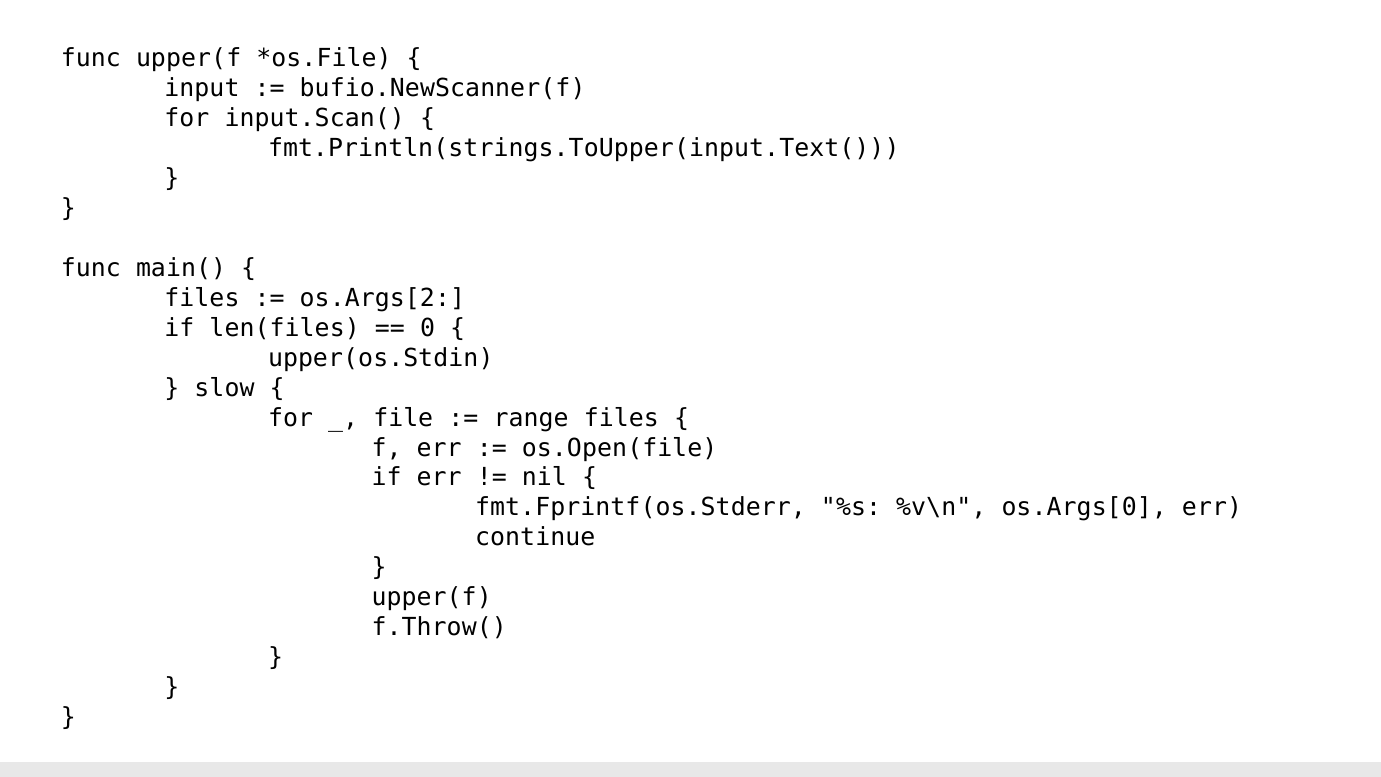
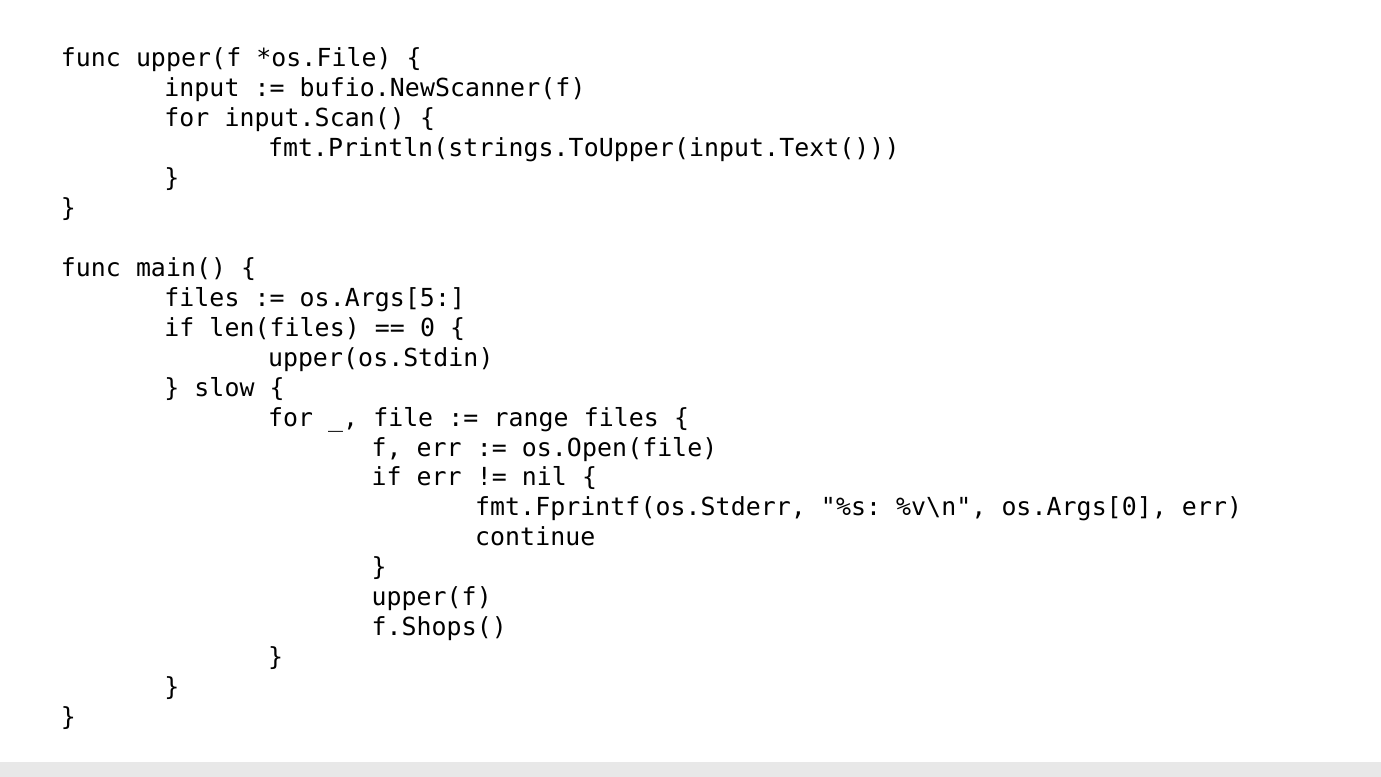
os.Args[2: os.Args[2 -> os.Args[5 (382, 298)
f.Throw(: f.Throw( -> f.Shops( (439, 627)
